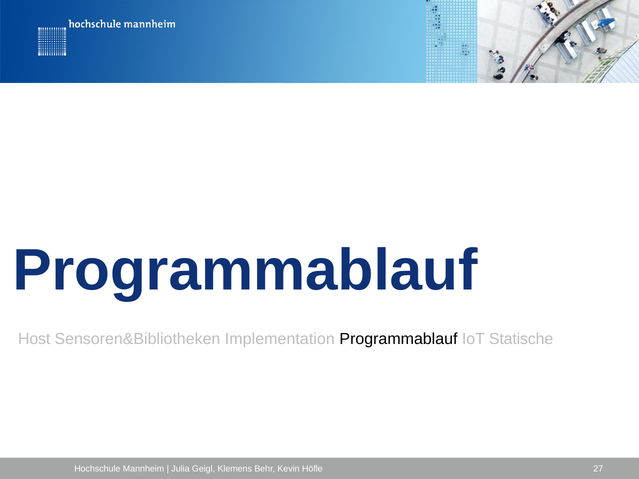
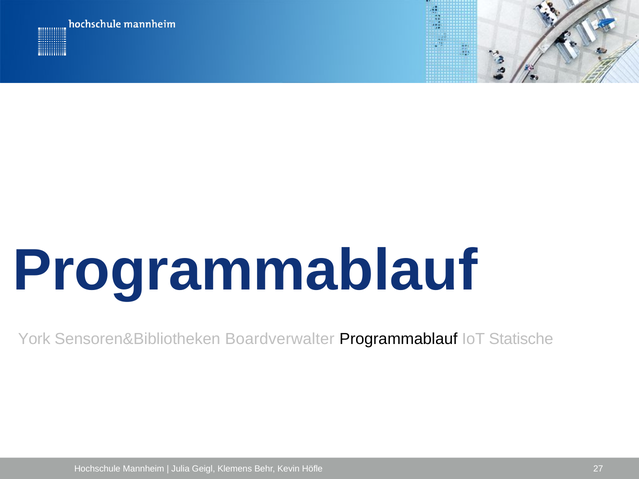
Host: Host -> York (34, 339)
Implementation: Implementation -> Boardverwalter (280, 339)
